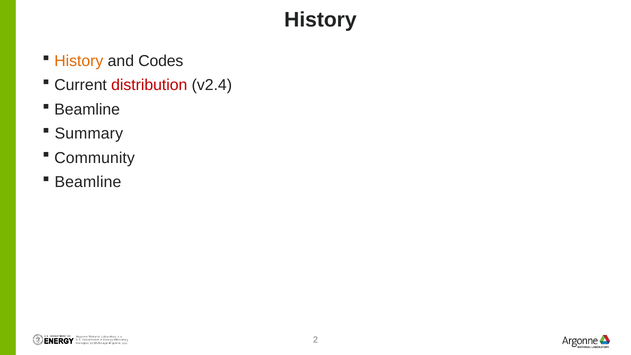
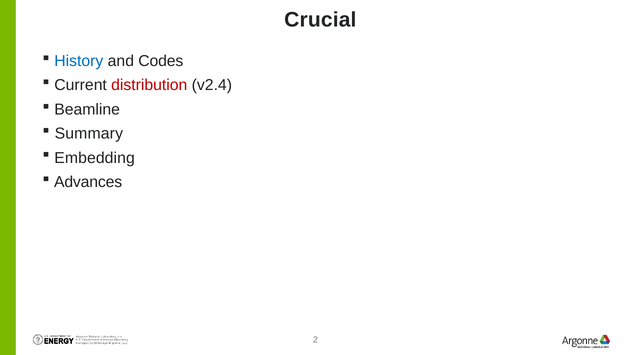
History: History -> Crucial (320, 20)
History colour: orange -> blue (79, 61)
Community: Community -> Embedding (95, 158)
Beamline: Beamline -> Advances (88, 182)
